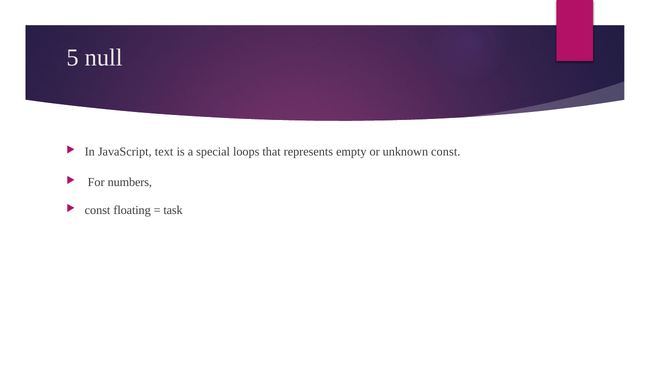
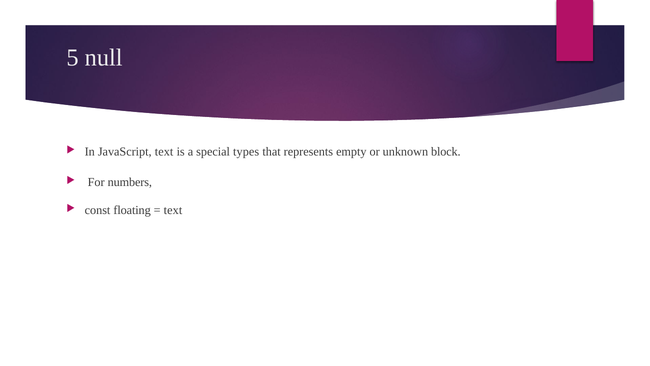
loops: loops -> types (246, 152)
unknown const: const -> block (446, 152)
task: task -> text (173, 210)
